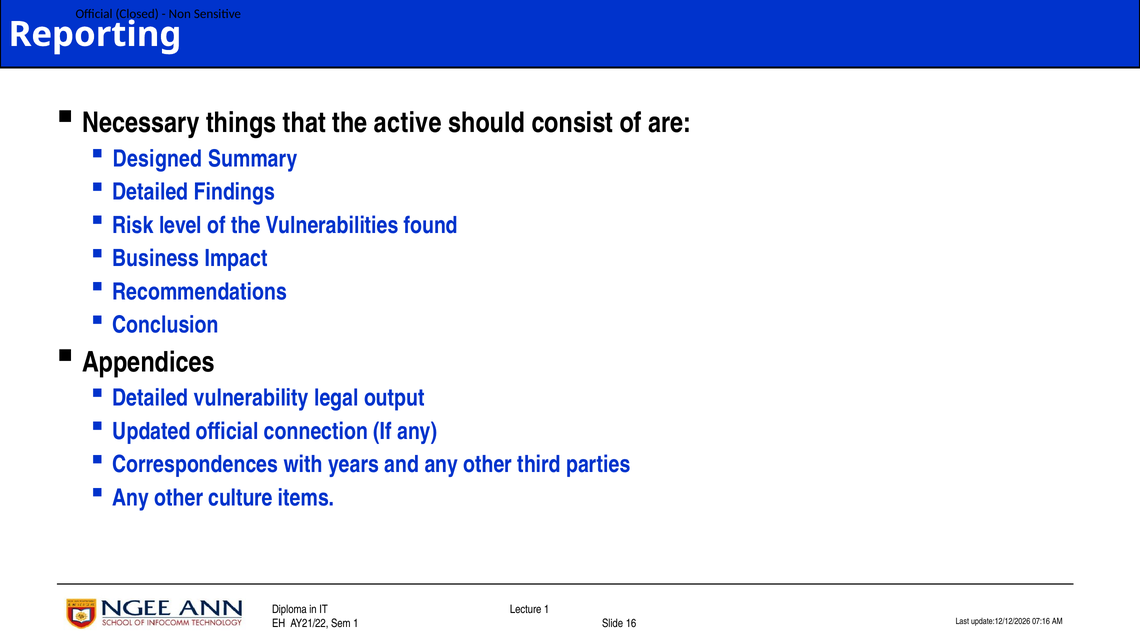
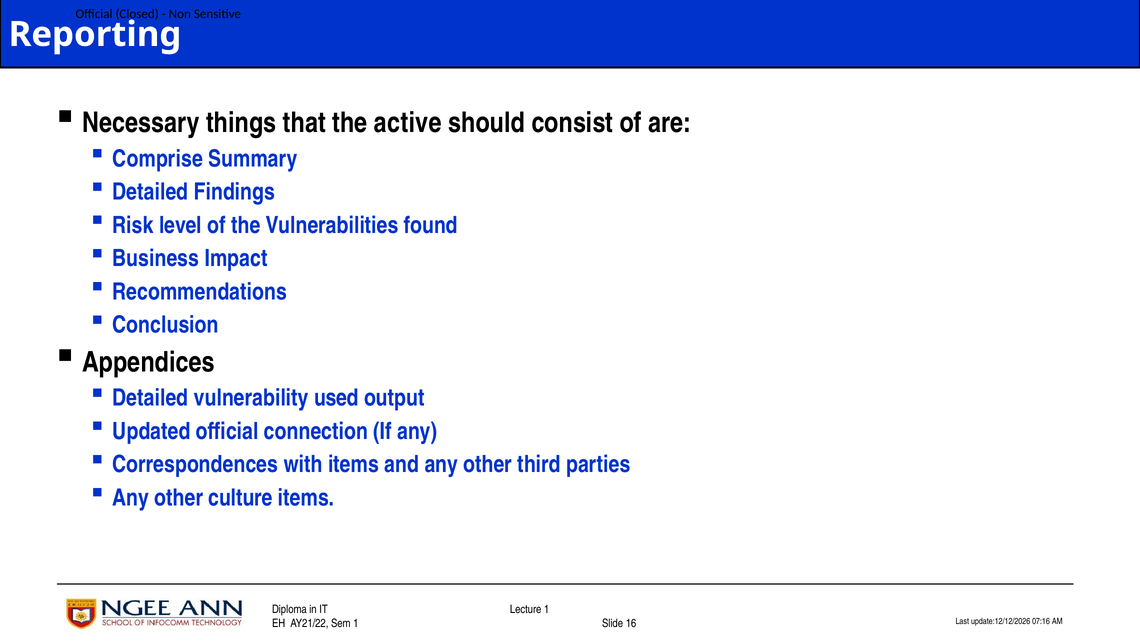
Designed: Designed -> Comprise (158, 159)
legal: legal -> used (336, 398)
with years: years -> items (354, 465)
